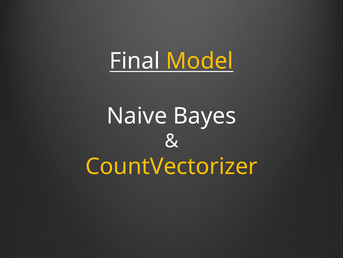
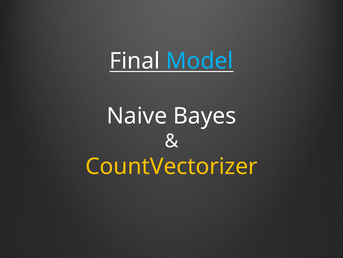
Model colour: yellow -> light blue (200, 61)
